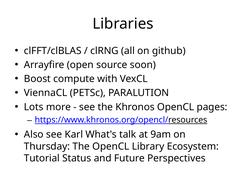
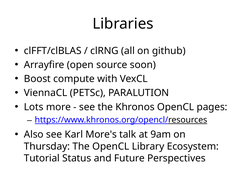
What's: What's -> More's (101, 135)
